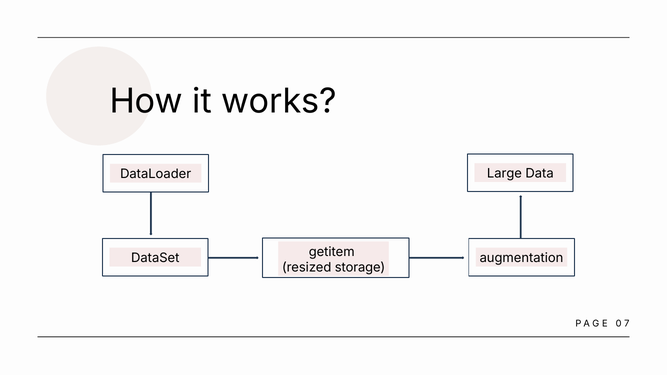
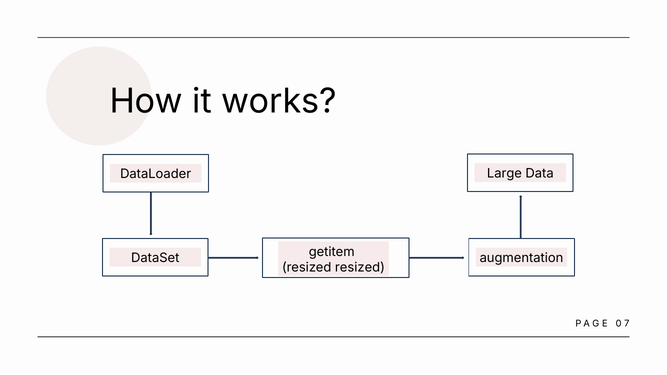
resized storage: storage -> resized (360, 267)
